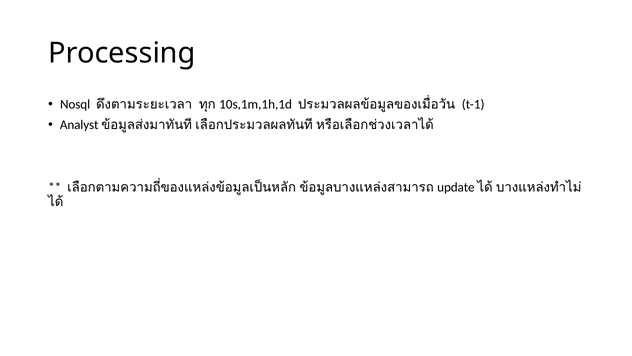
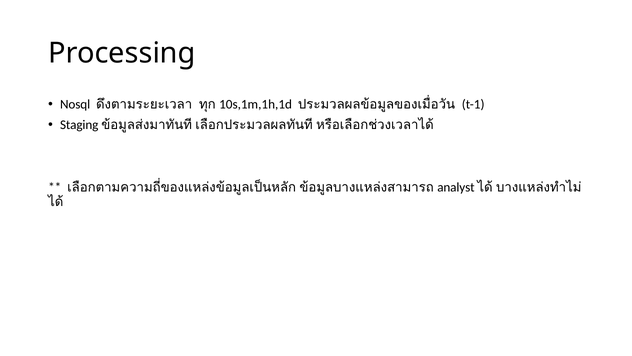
Analyst: Analyst -> Staging (79, 125)
update: update -> analyst (456, 187)
